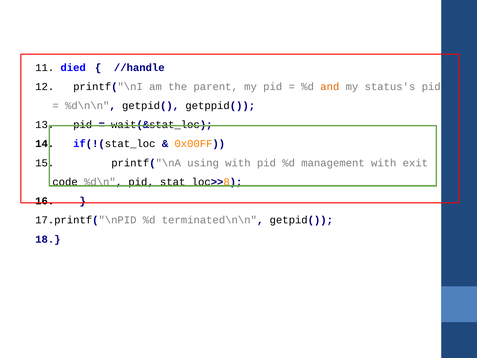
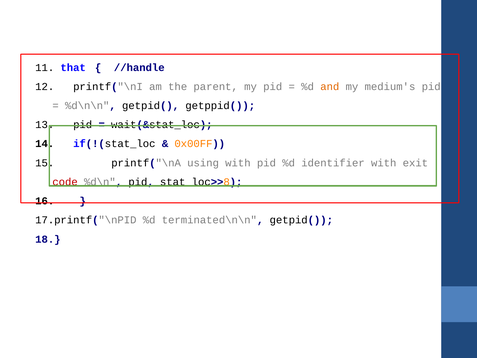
died: died -> that (73, 67)
status's: status's -> medium's (390, 87)
management: management -> identifier (333, 163)
code colour: black -> red (65, 182)
